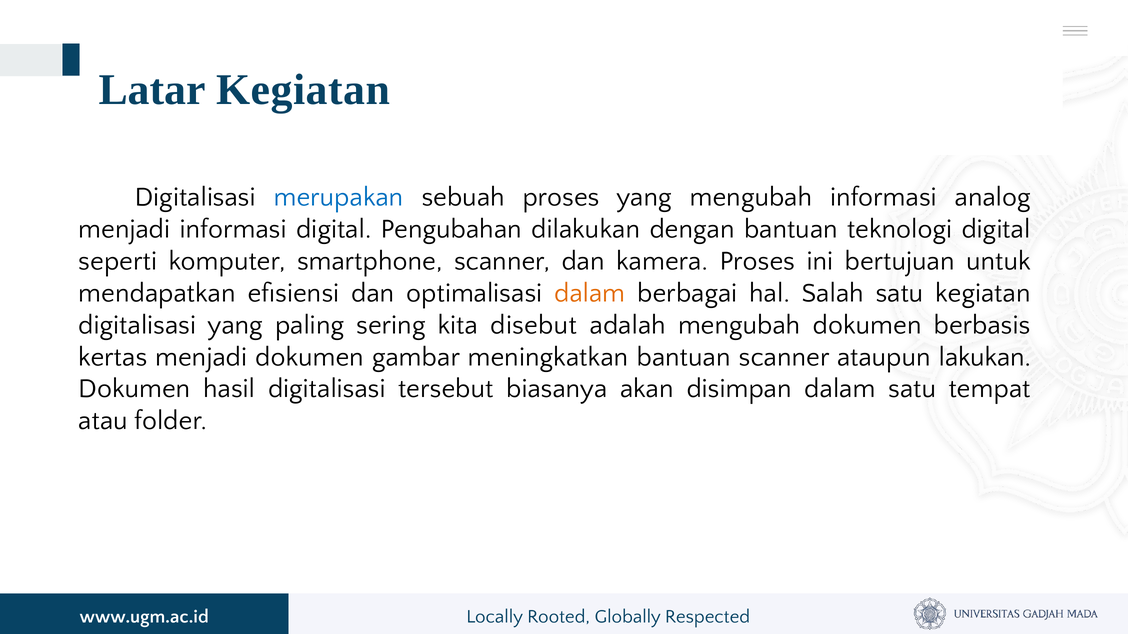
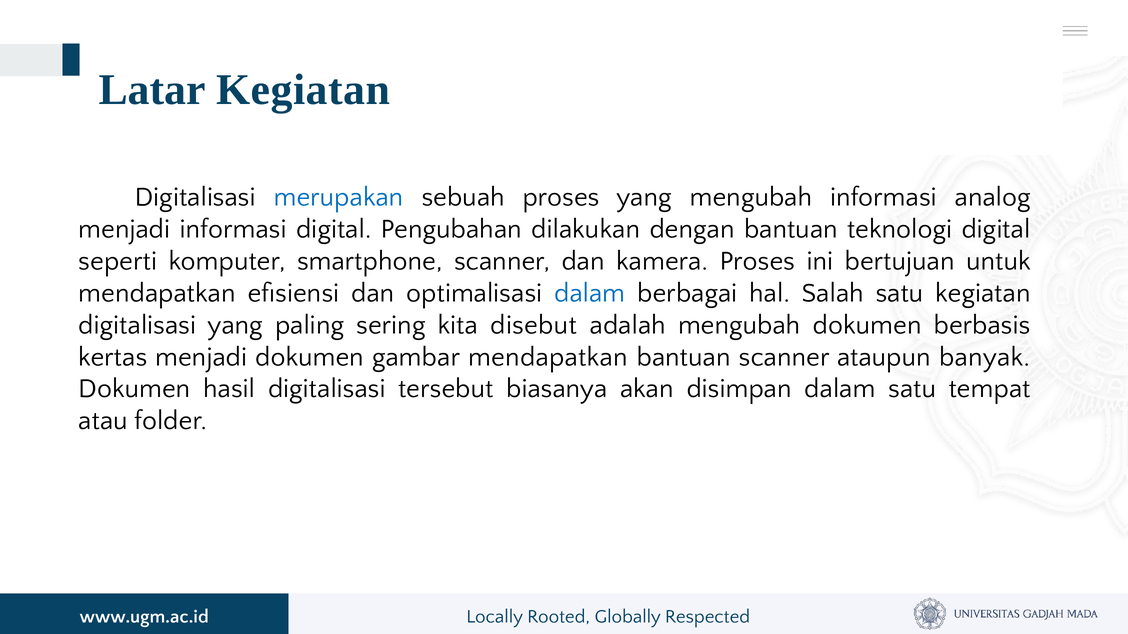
dalam colour: orange -> blue (590, 293)
gambar meningkatkan: meningkatkan -> mendapatkan (548, 357)
lakukan: lakukan -> banyak (985, 357)
